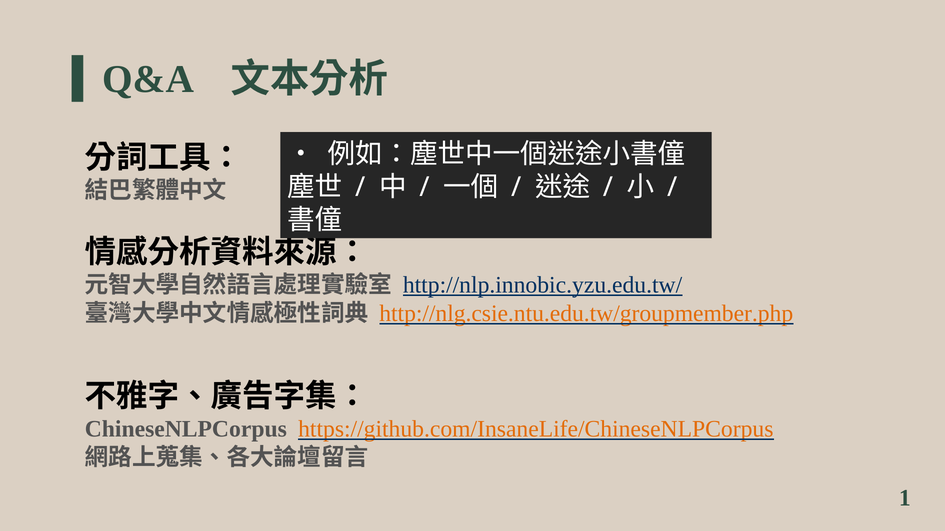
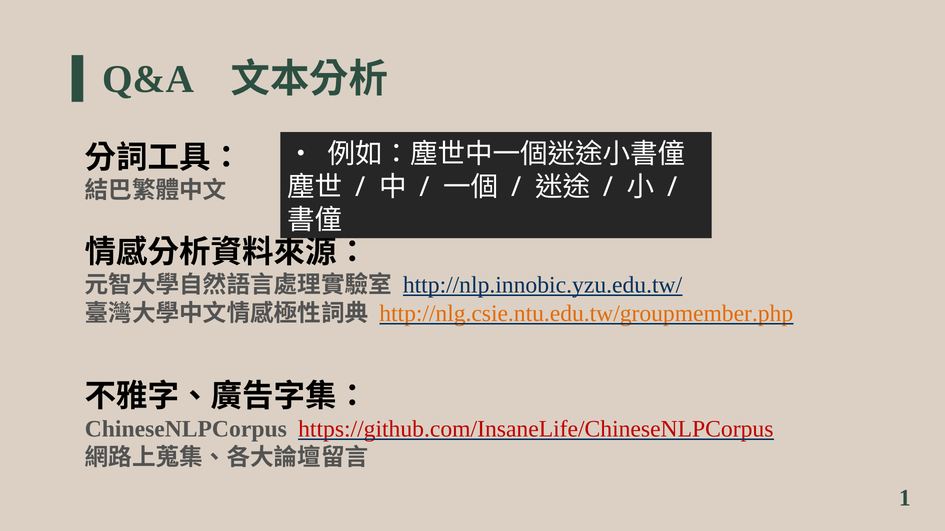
https://github.com/InsaneLife/ChineseNLPCorpus colour: orange -> red (536, 429)
